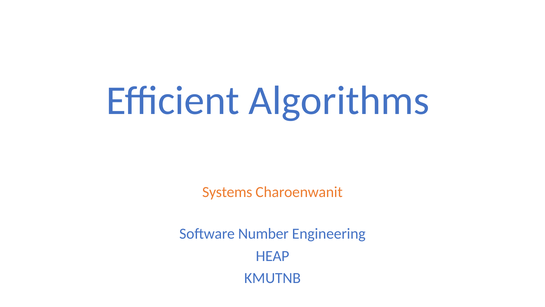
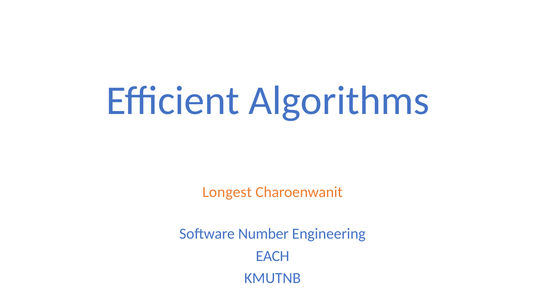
Systems: Systems -> Longest (227, 192)
HEAP: HEAP -> EACH (273, 256)
